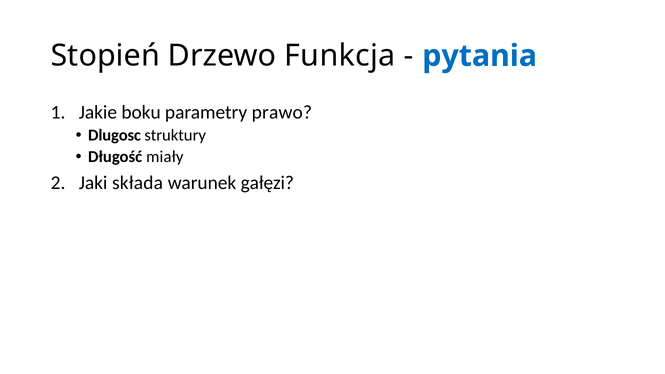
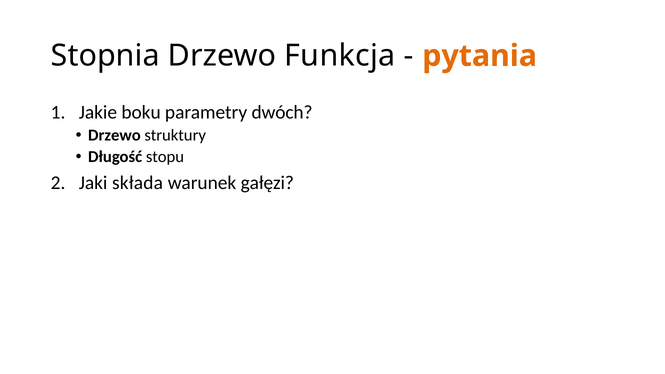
Stopień: Stopień -> Stopnia (105, 56)
pytania colour: blue -> orange (480, 56)
prawo: prawo -> dwóch (282, 112)
Dlugosc: Dlugosc -> Drzewo (114, 135)
miały: miały -> stopu (165, 157)
